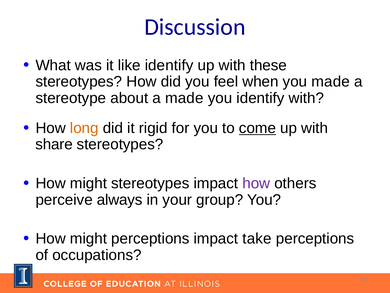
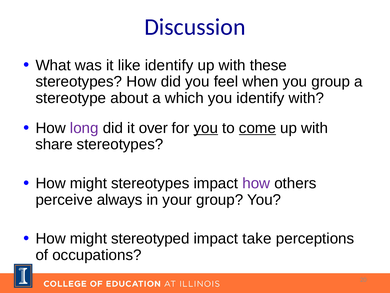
you made: made -> group (331, 82)
a made: made -> which (184, 98)
long colour: orange -> purple (84, 128)
rigid: rigid -> over (153, 128)
you underline: none -> present (206, 128)
might perceptions: perceptions -> stereotyped (150, 238)
